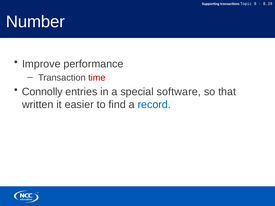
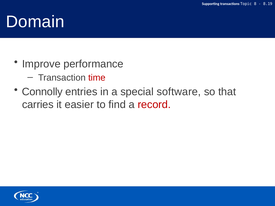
Number: Number -> Domain (35, 22)
written: written -> carries (38, 105)
record colour: blue -> red (154, 105)
